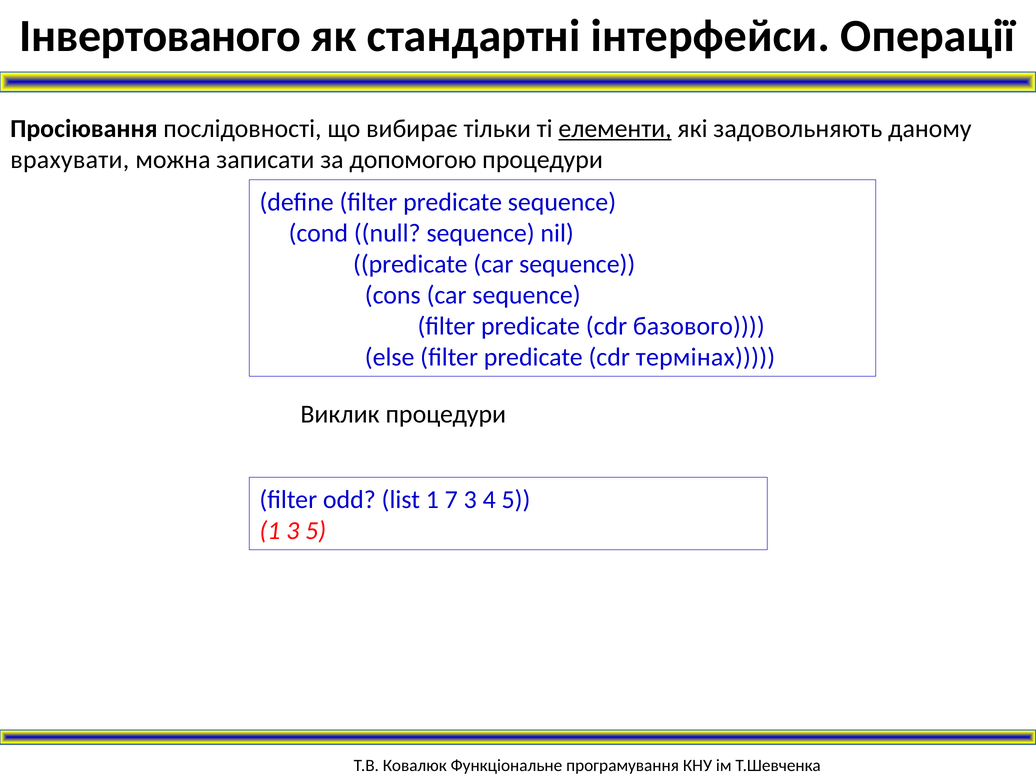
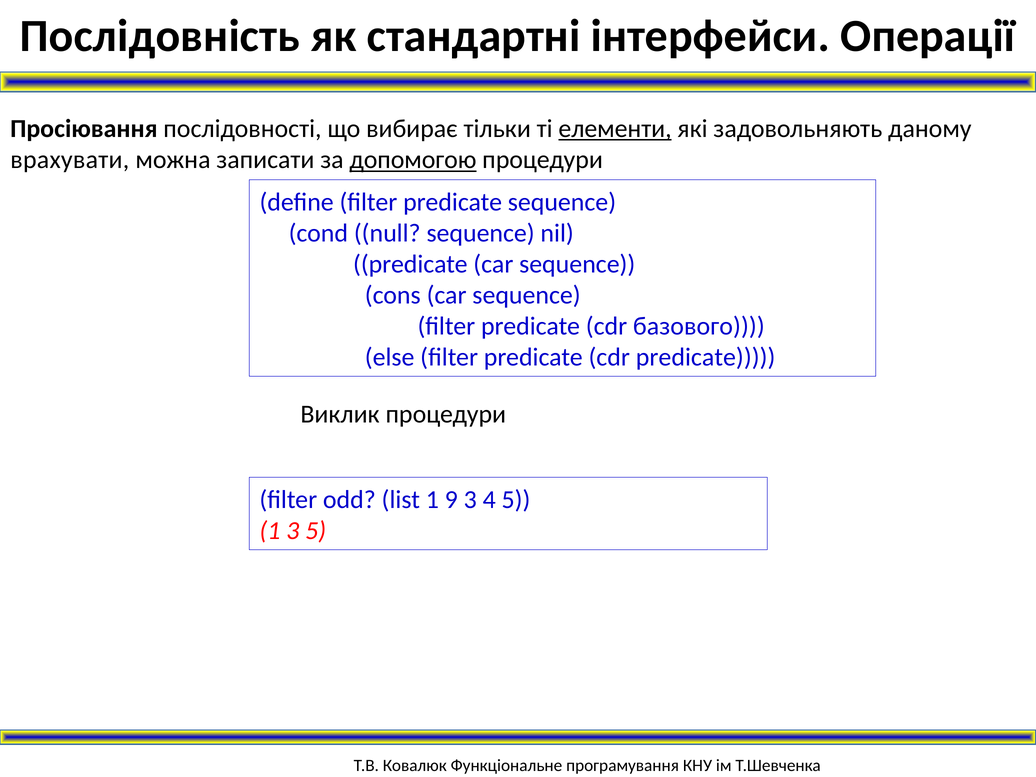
Інвертованого: Інвертованого -> Послідовність (160, 36)
допомогою underline: none -> present (413, 160)
cdr термінах: термінах -> predicate (706, 357)
7: 7 -> 9 (451, 500)
